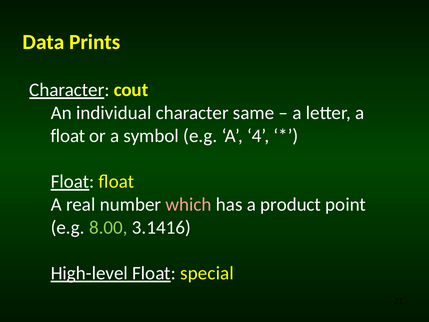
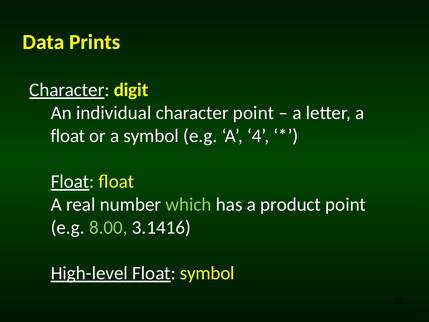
cout: cout -> digit (131, 90)
character same: same -> point (254, 113)
which colour: pink -> light green (189, 204)
Float special: special -> symbol (207, 273)
